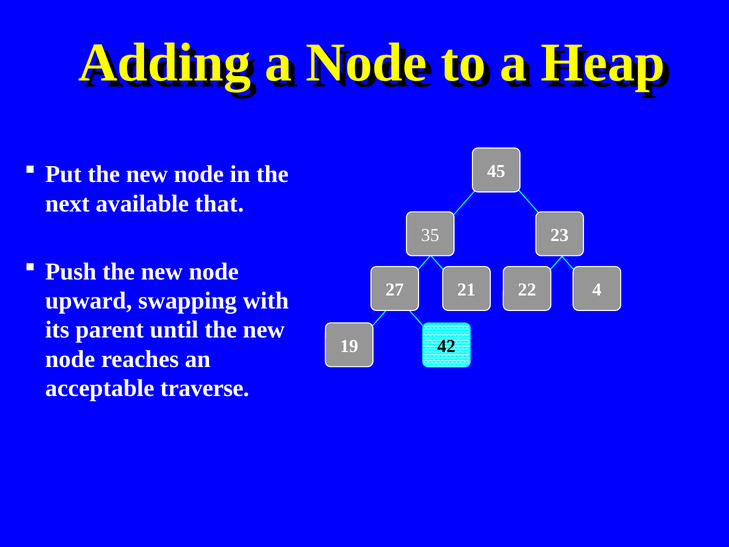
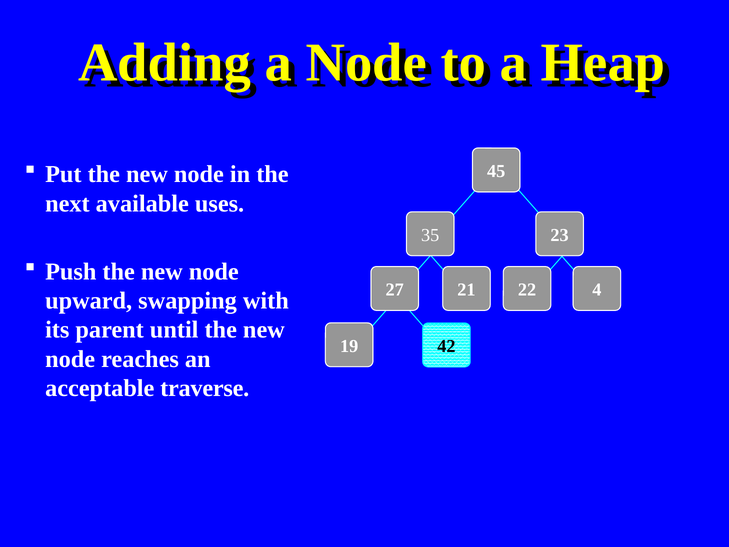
that: that -> uses (220, 203)
